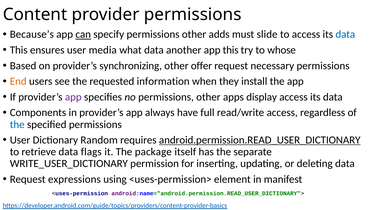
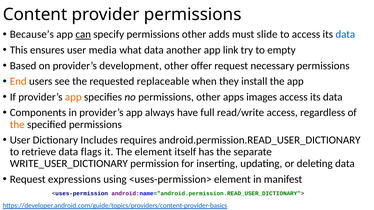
app this: this -> link (231, 50)
whose: whose -> empty (281, 50)
synchronizing: synchronizing -> development (131, 66)
information: information -> replaceable (163, 81)
app colour: purple -> orange (73, 97)
display: display -> images (262, 97)
the colour: blue -> orange (17, 125)
Random: Random -> Includes (99, 140)
android.permission.READ_USER_DICTIONARY underline: present -> none (260, 140)
The package: package -> element (153, 152)
